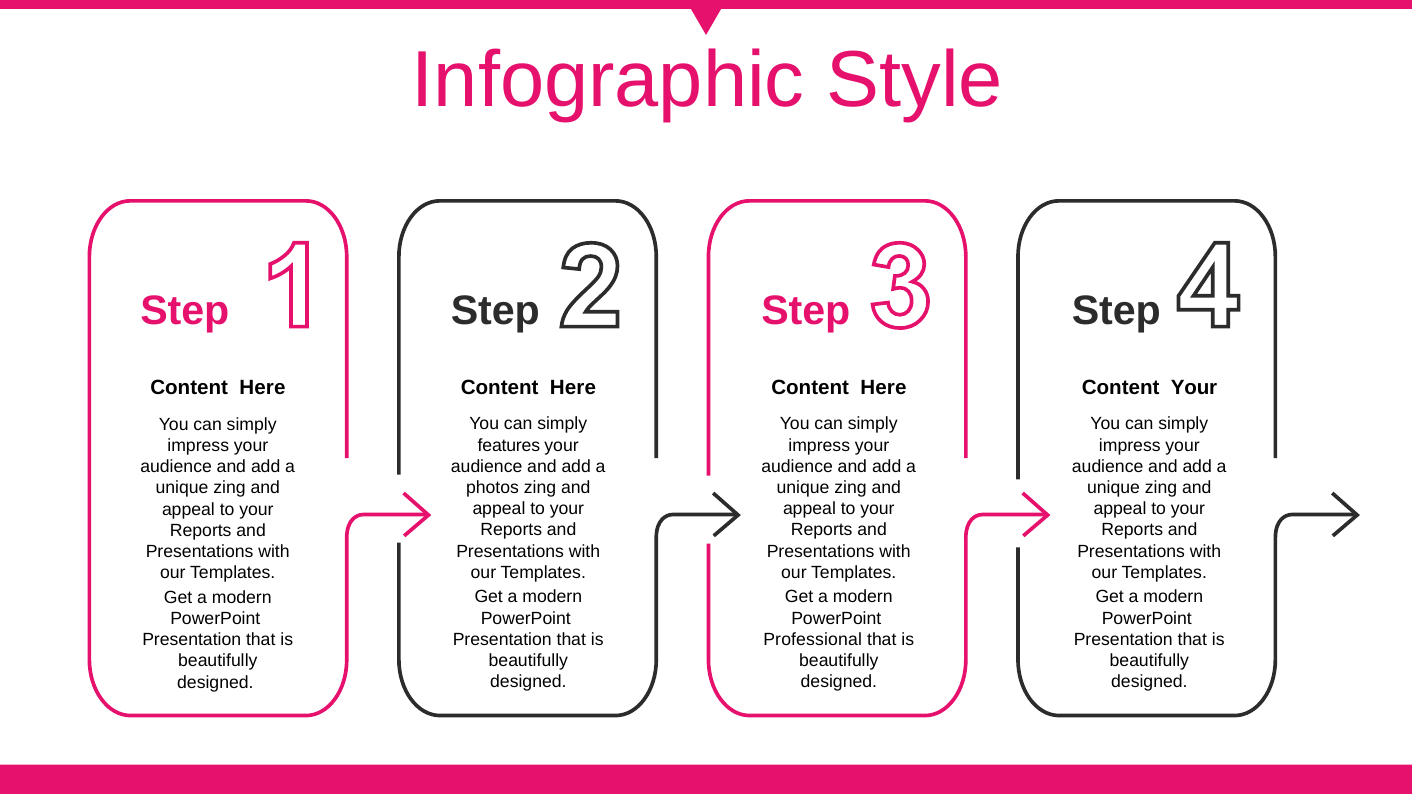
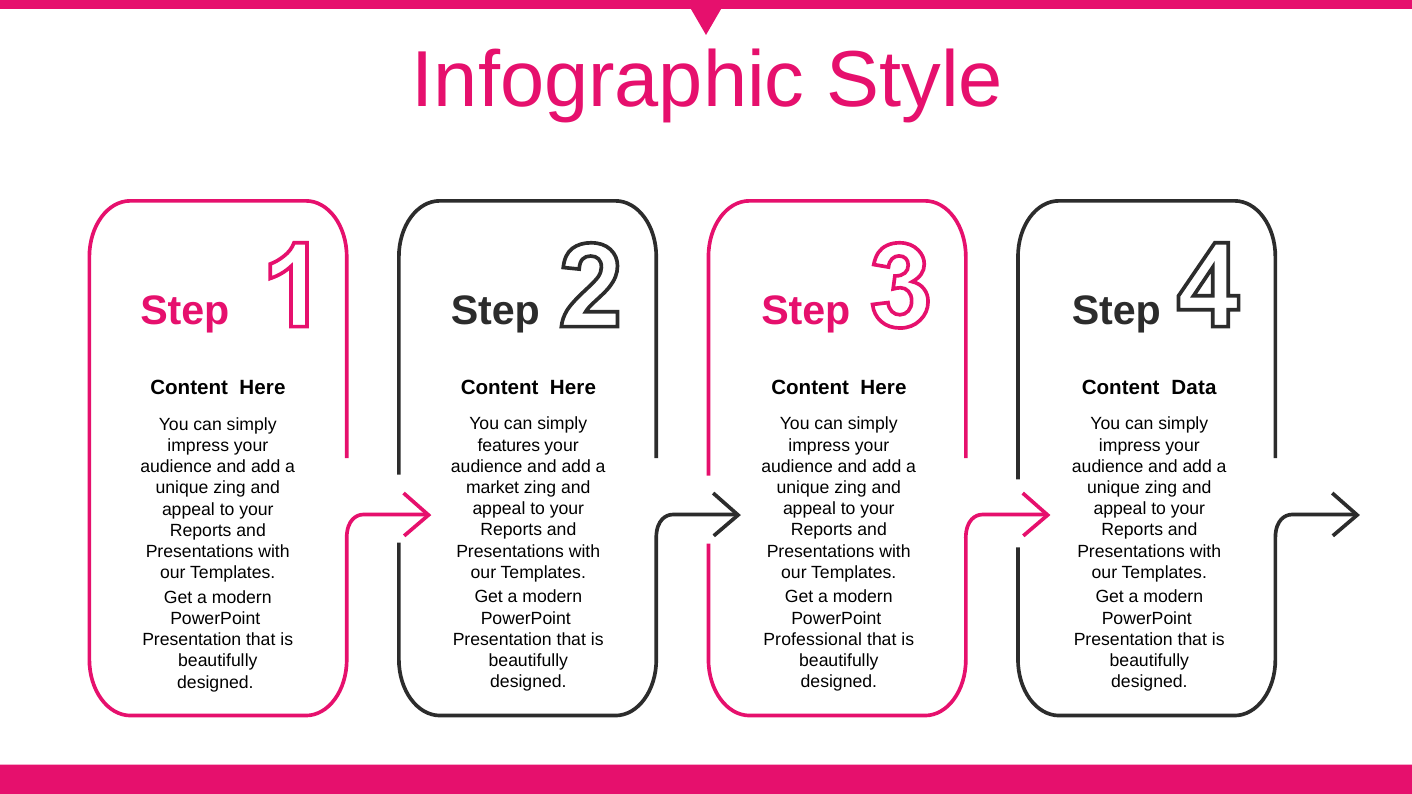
Content Your: Your -> Data (1194, 388)
photos: photos -> market (493, 488)
